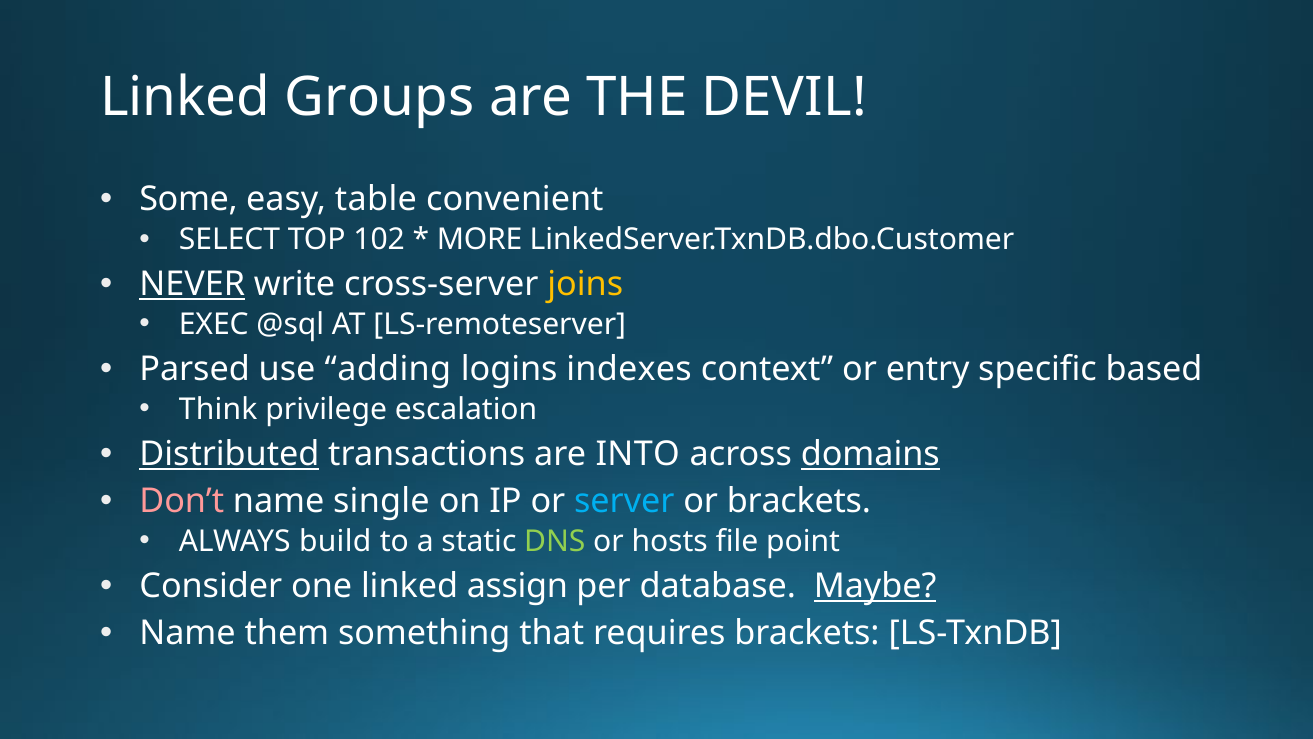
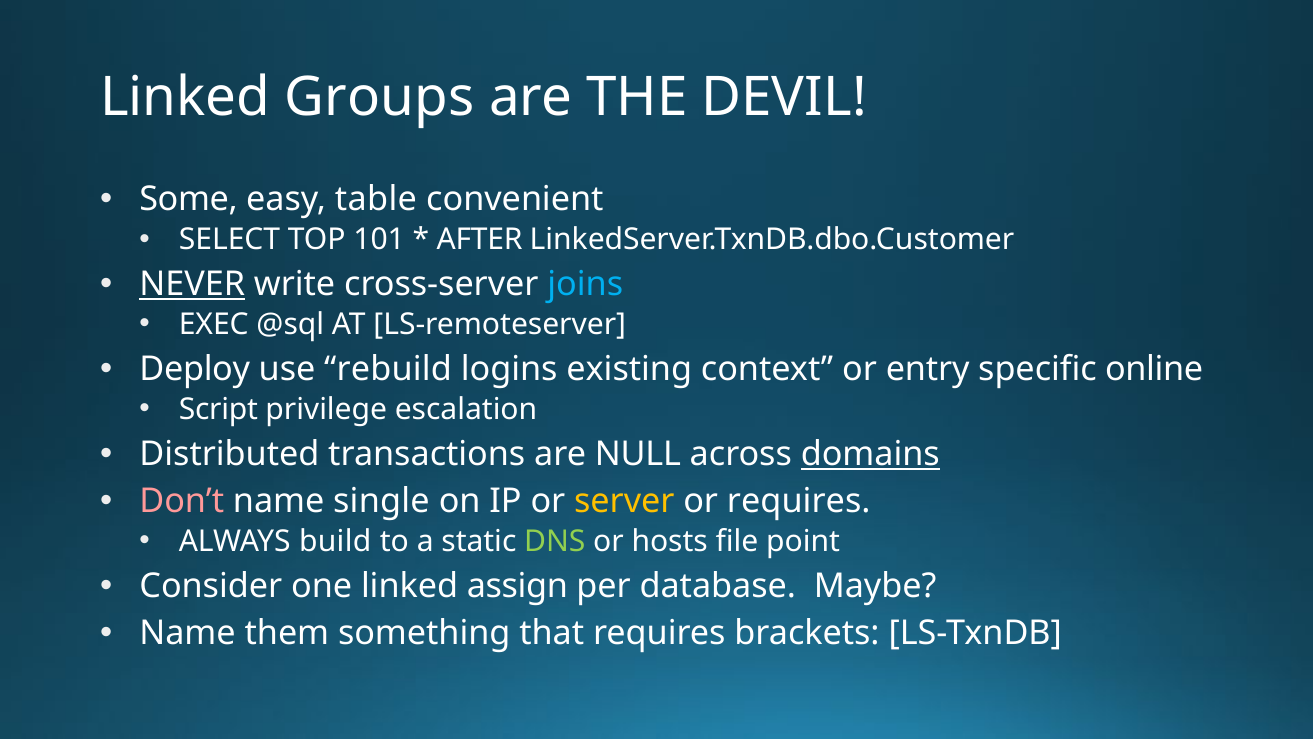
102: 102 -> 101 (379, 239)
MORE: MORE -> AFTER (480, 239)
joins colour: yellow -> light blue (585, 284)
Parsed: Parsed -> Deploy (195, 369)
adding: adding -> rebuild (388, 369)
indexes: indexes -> existing (629, 369)
based: based -> online (1154, 369)
Think: Think -> Script (218, 409)
Distributed underline: present -> none (229, 454)
INTO: INTO -> NULL (638, 454)
server colour: light blue -> yellow (624, 501)
or brackets: brackets -> requires (799, 501)
Maybe underline: present -> none (875, 586)
